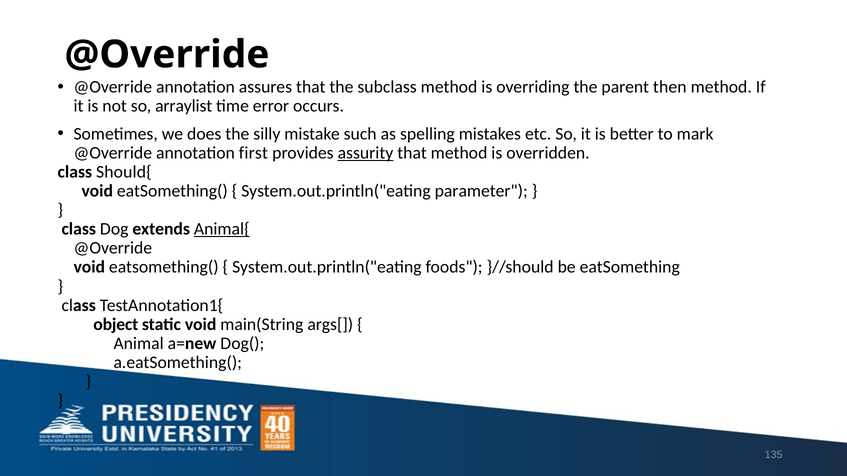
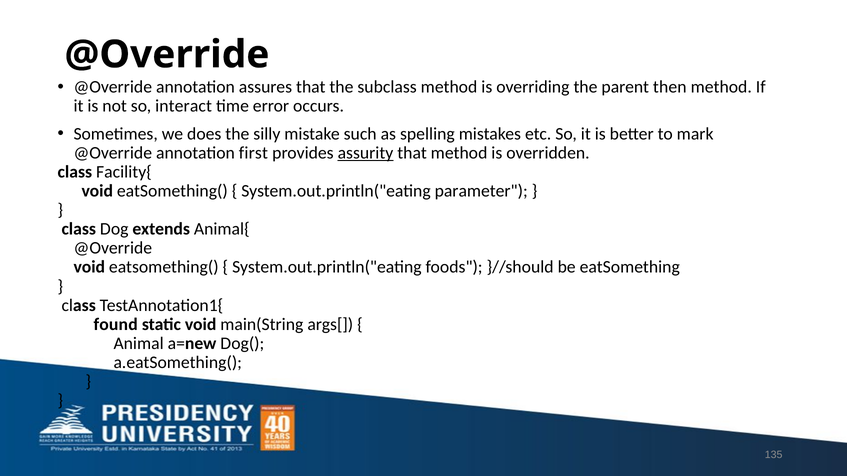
arraylist: arraylist -> interact (184, 106)
Should{: Should{ -> Facility{ (124, 172)
Animal{ underline: present -> none (222, 229)
object: object -> found (116, 325)
